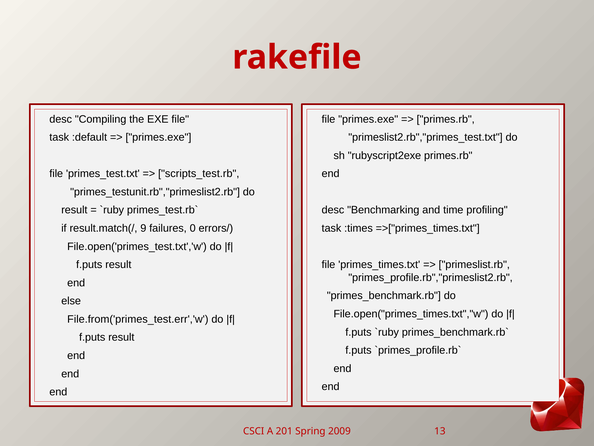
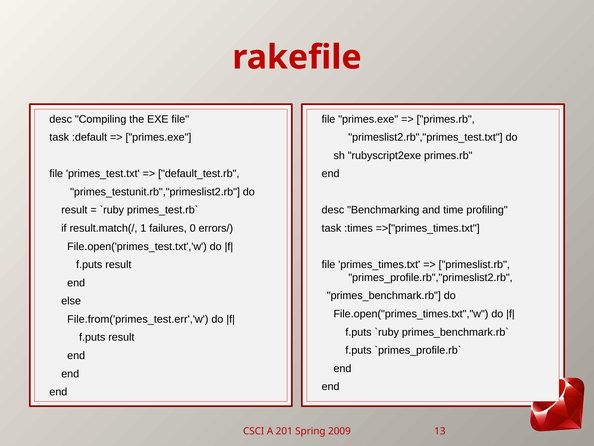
scripts_test.rb: scripts_test.rb -> default_test.rb (199, 174)
9: 9 -> 1 (143, 228)
